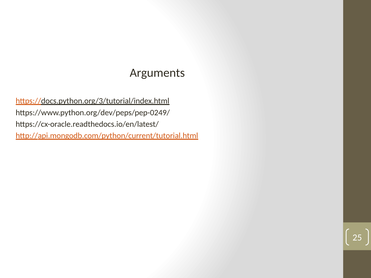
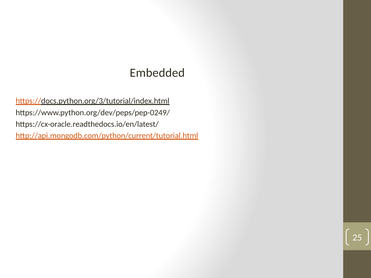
Arguments: Arguments -> Embedded (157, 73)
